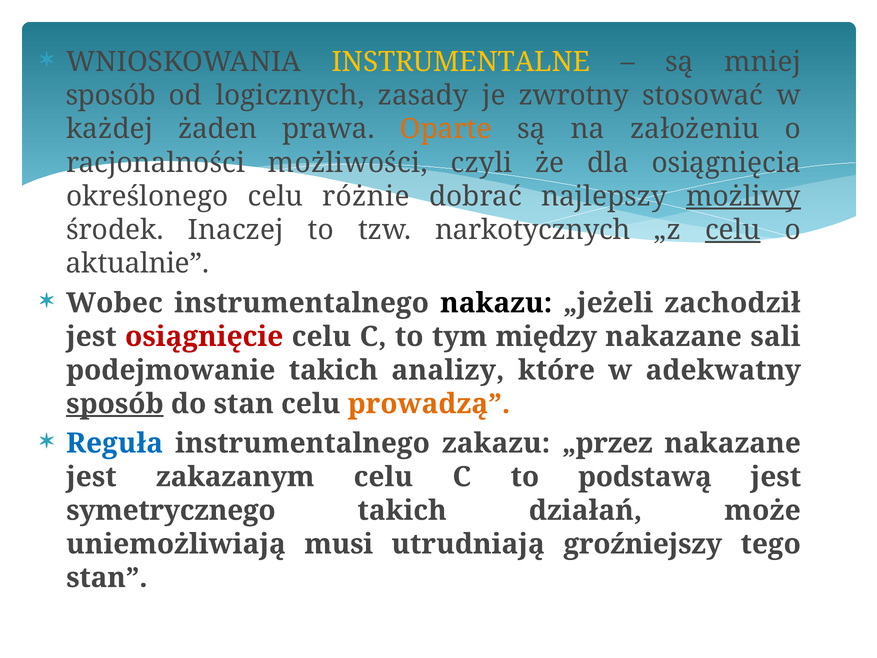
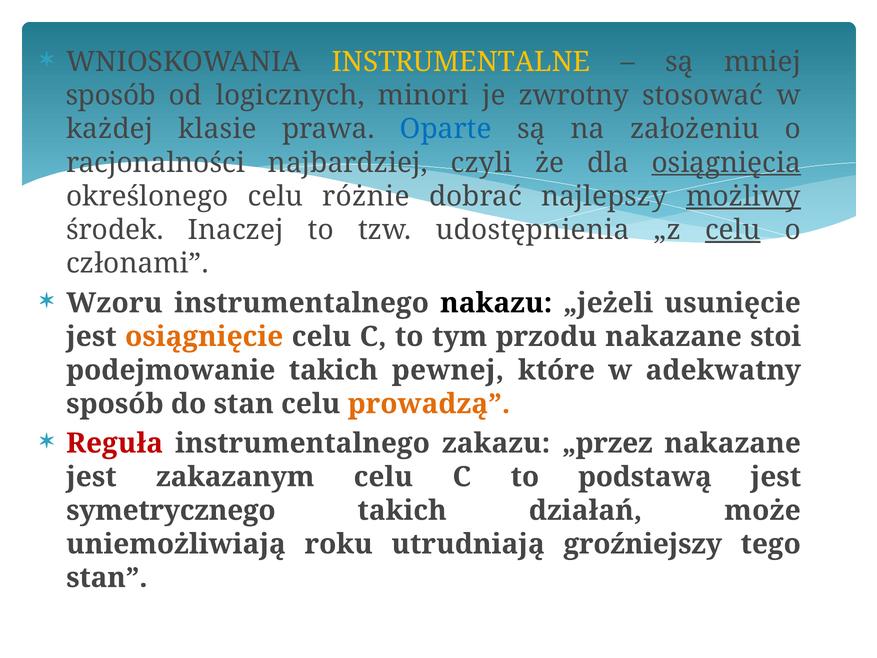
zasady: zasady -> minori (423, 96)
żaden: żaden -> klasie (218, 129)
Oparte colour: orange -> blue (446, 129)
możliwości: możliwości -> najbardziej (348, 163)
osiągnięcia underline: none -> present (726, 163)
narkotycznych: narkotycznych -> udostępnienia (533, 230)
aktualnie: aktualnie -> członami (137, 264)
Wobec: Wobec -> Wzoru (114, 303)
zachodził: zachodził -> usunięcie (733, 303)
osiągnięcie colour: red -> orange (204, 337)
między: między -> przodu (546, 337)
sali: sali -> stoi (776, 337)
analizy: analizy -> pewnej (448, 370)
sposób underline: present -> none (115, 404)
Reguła colour: blue -> red (115, 443)
musi: musi -> roku (339, 544)
